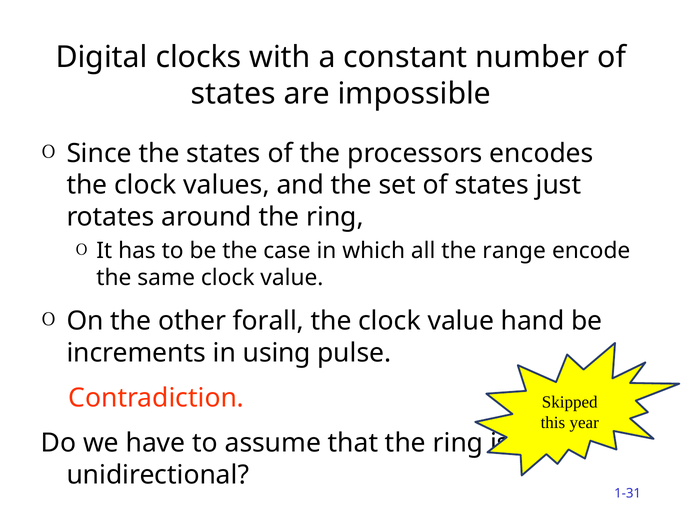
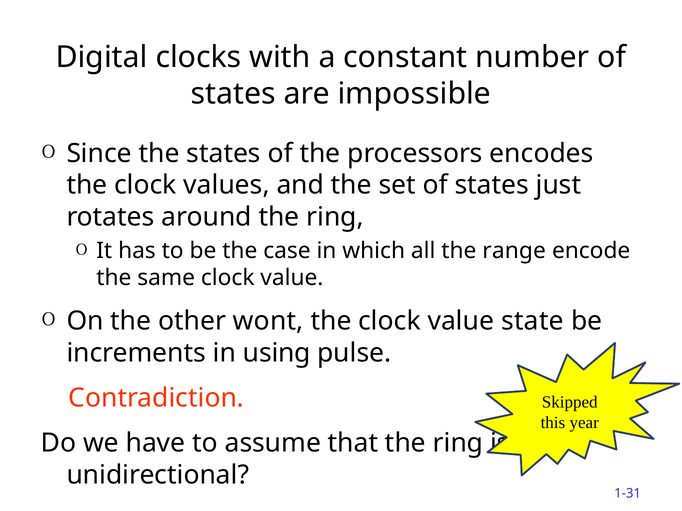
forall: forall -> wont (268, 321)
hand: hand -> state (532, 321)
